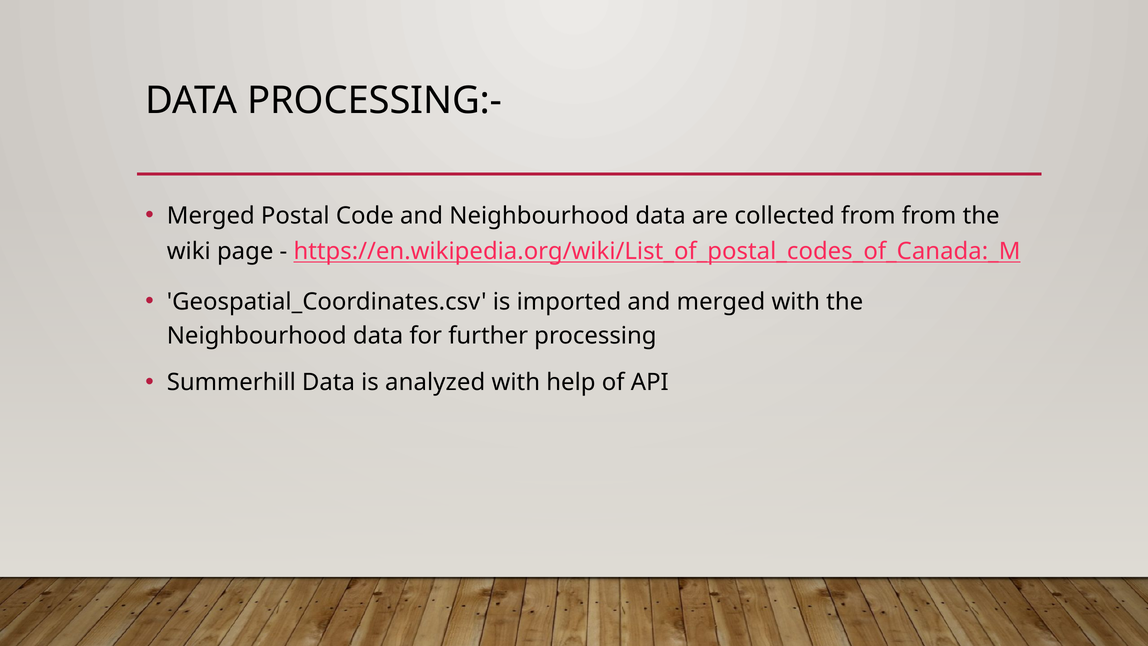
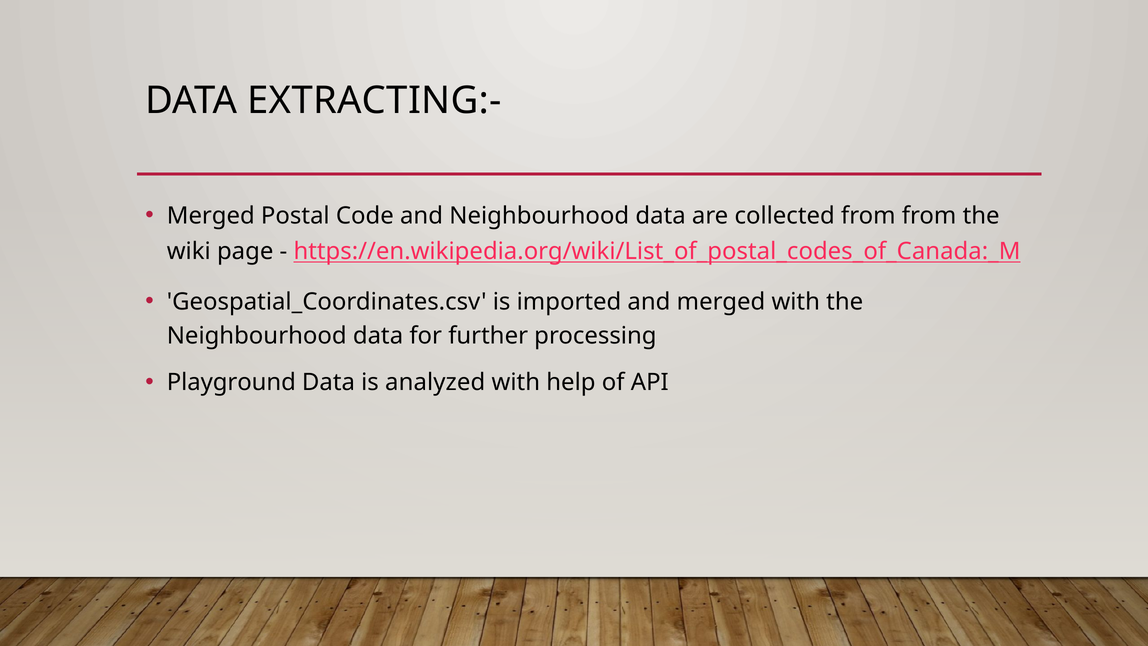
PROCESSING:-: PROCESSING:- -> EXTRACTING:- (374, 101)
Summerhill: Summerhill -> Playground (231, 382)
